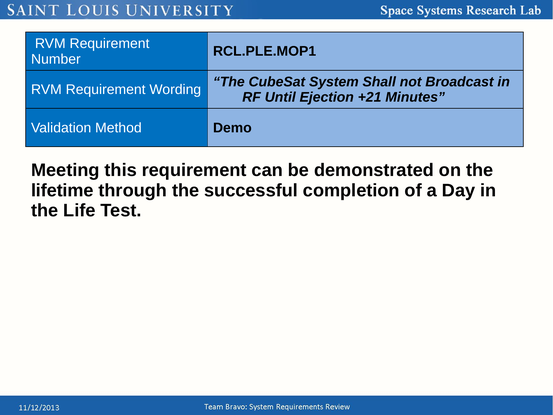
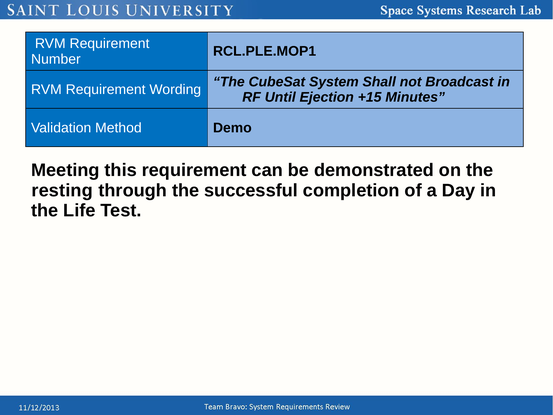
+21: +21 -> +15 (370, 97)
lifetime: lifetime -> resting (62, 191)
